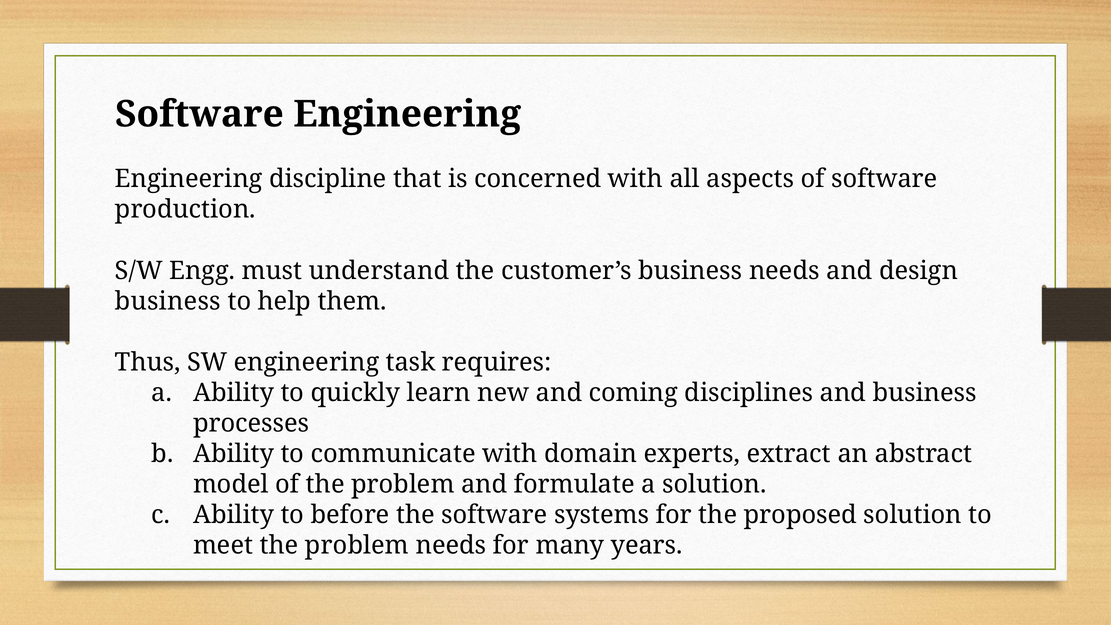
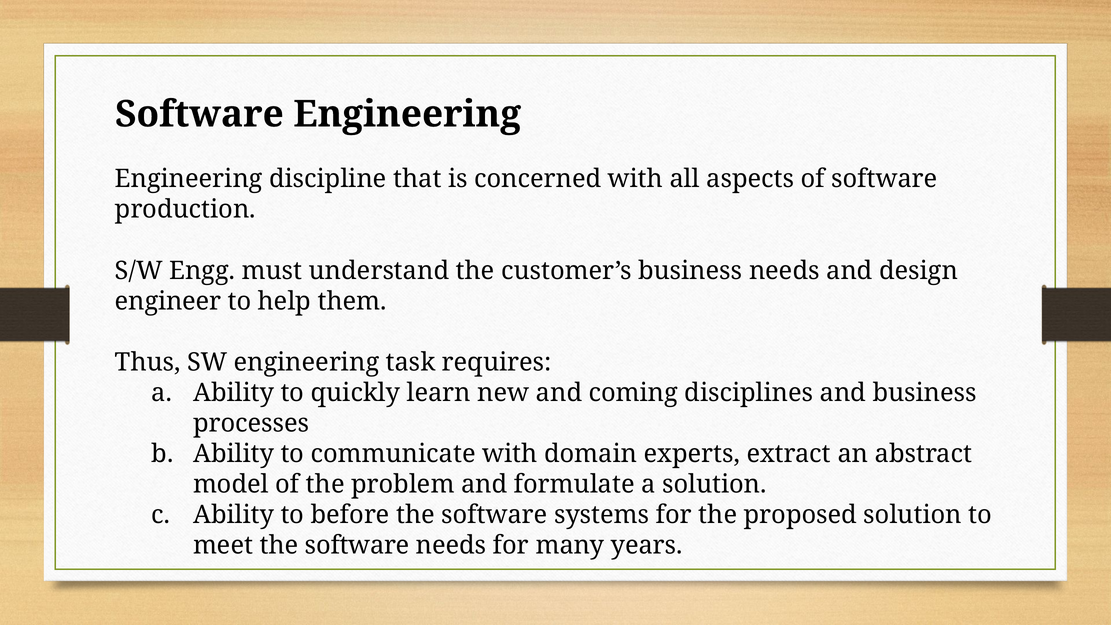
business: business -> engineer (168, 301)
meet the problem: problem -> software (357, 546)
